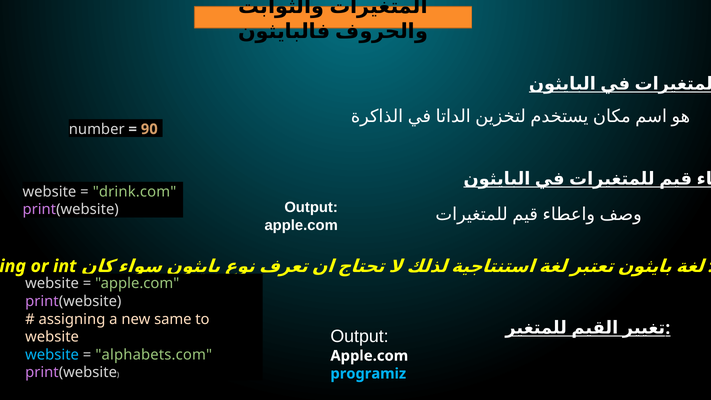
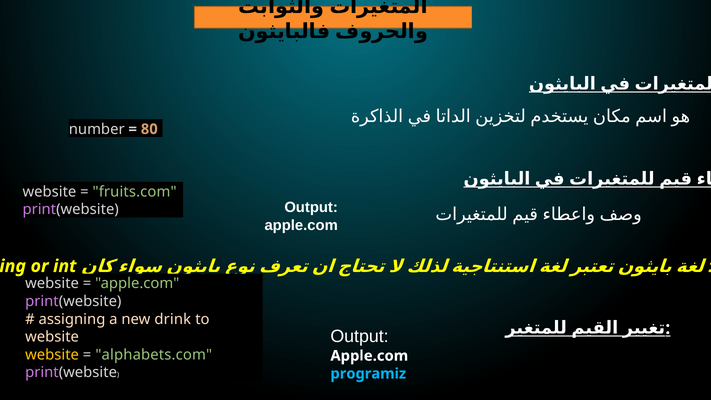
90: 90 -> 80 (149, 129)
drink.com: drink.com -> fruits.com (135, 192)
same: same -> drink (173, 319)
website colour: light blue -> yellow (52, 355)
